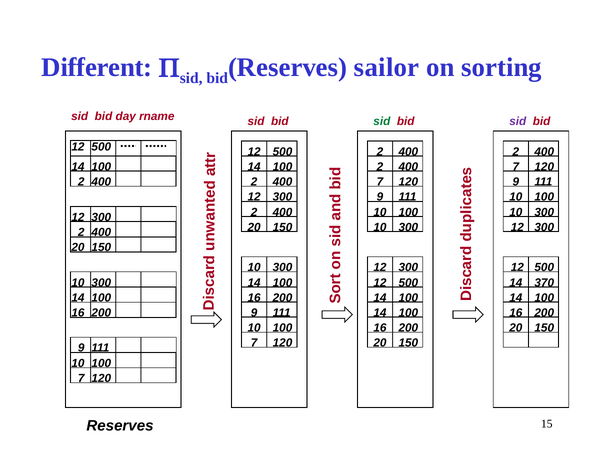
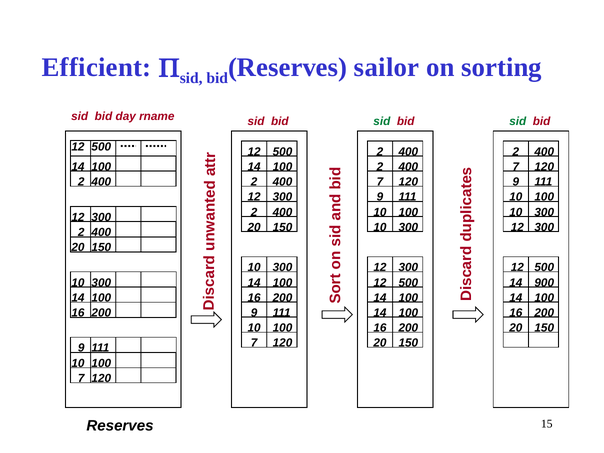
Different: Different -> Efficient (97, 68)
sid colour: purple -> green (518, 122)
370: 370 -> 900 (544, 283)
